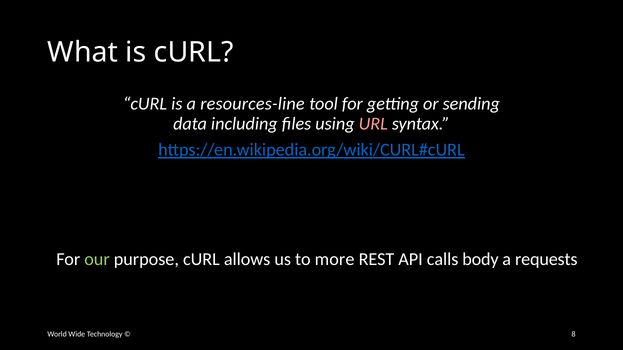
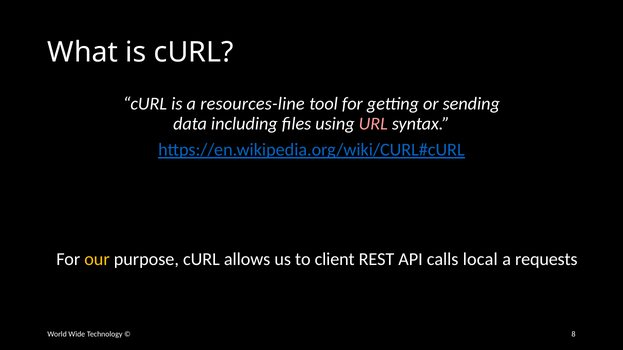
our colour: light green -> yellow (97, 260)
more: more -> client (335, 260)
body: body -> local (480, 260)
